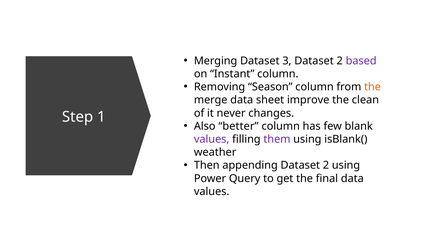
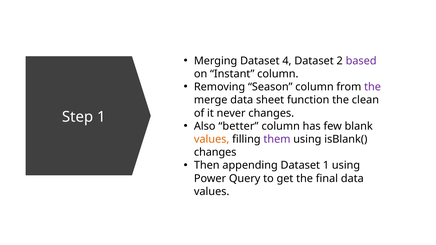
3: 3 -> 4 (287, 61)
the colour: orange -> purple (373, 87)
improve: improve -> function (308, 100)
values colour: purple -> orange (212, 139)
weather: weather -> changes (215, 152)
appending Dataset 2: 2 -> 1 (326, 166)
